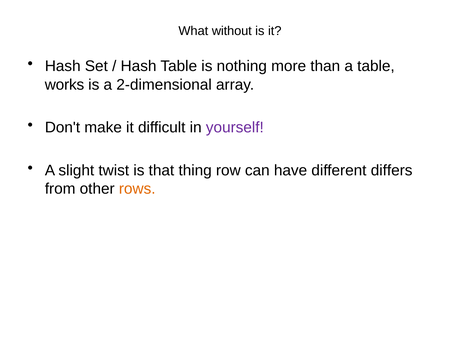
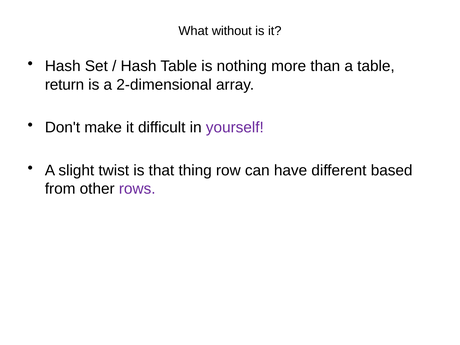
works: works -> return (65, 85)
differs: differs -> based (392, 170)
rows colour: orange -> purple (137, 189)
